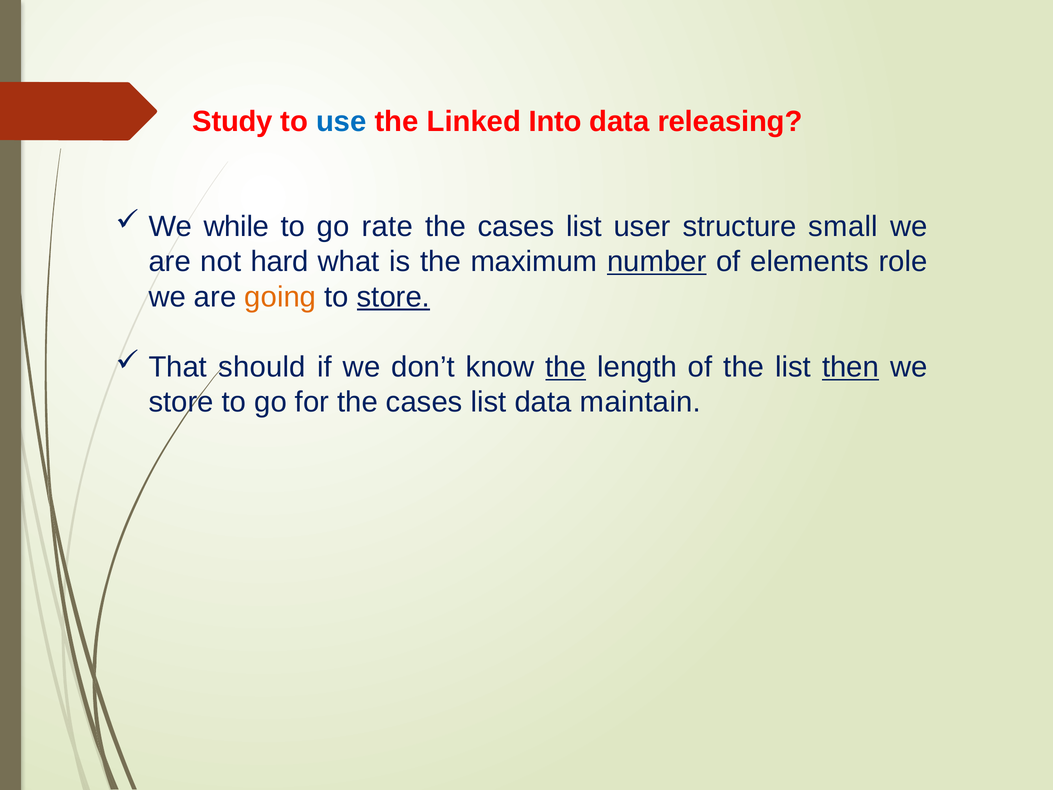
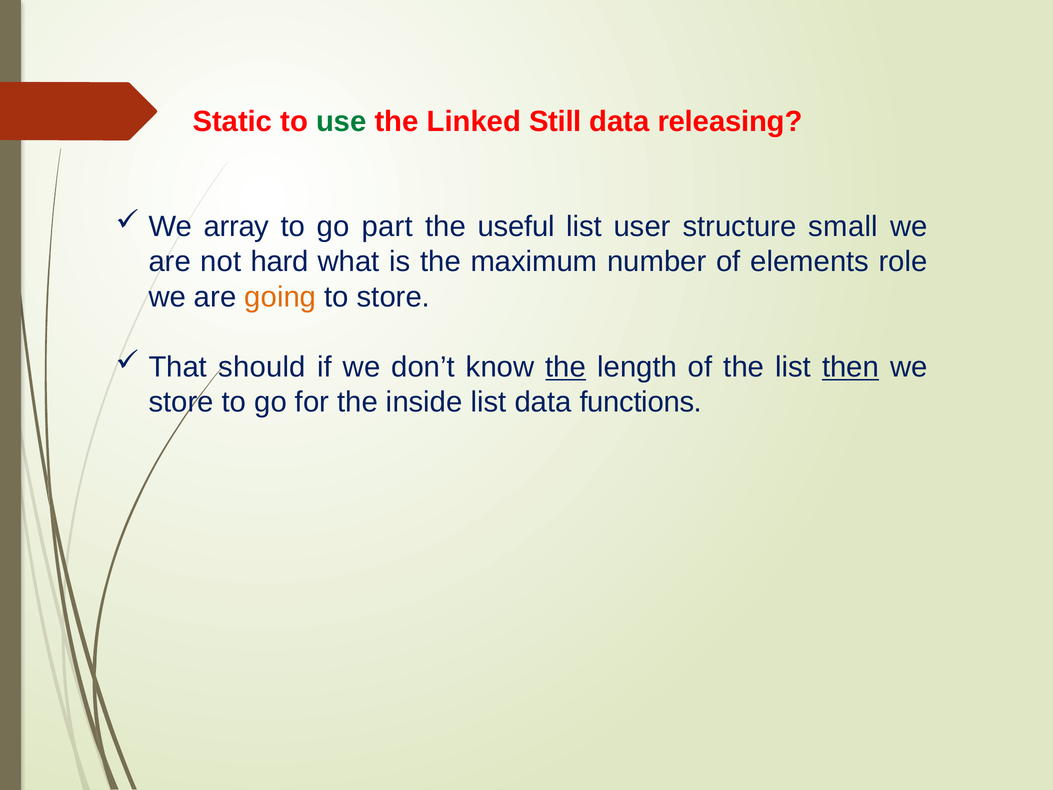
Study: Study -> Static (232, 121)
use colour: blue -> green (341, 121)
Into: Into -> Still (555, 121)
while: while -> array (236, 227)
rate: rate -> part (387, 227)
cases: cases -> useful (516, 227)
number underline: present -> none (657, 262)
store underline: present -> none (393, 297)
for the cases: cases -> inside (424, 402)
maintain: maintain -> functions (641, 402)
